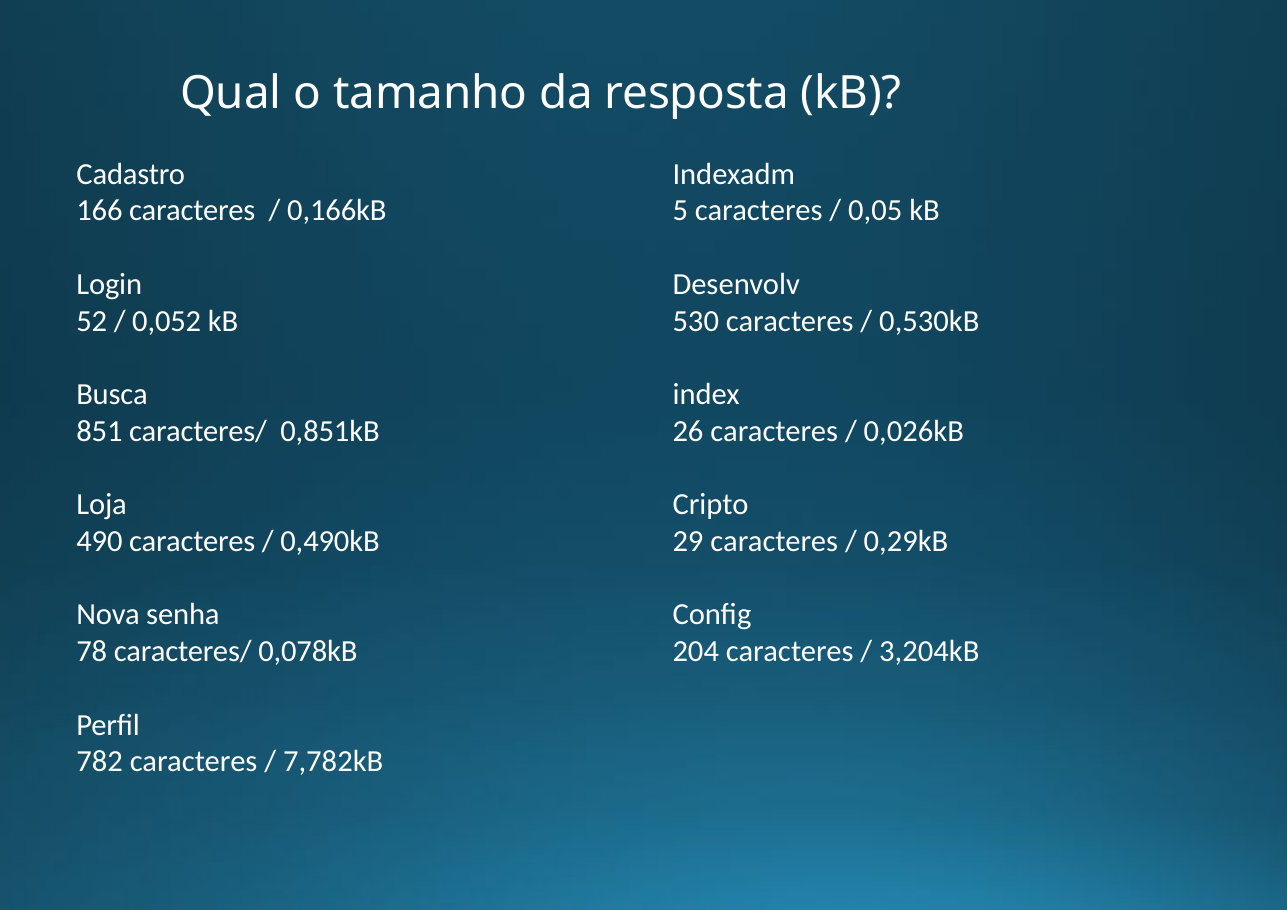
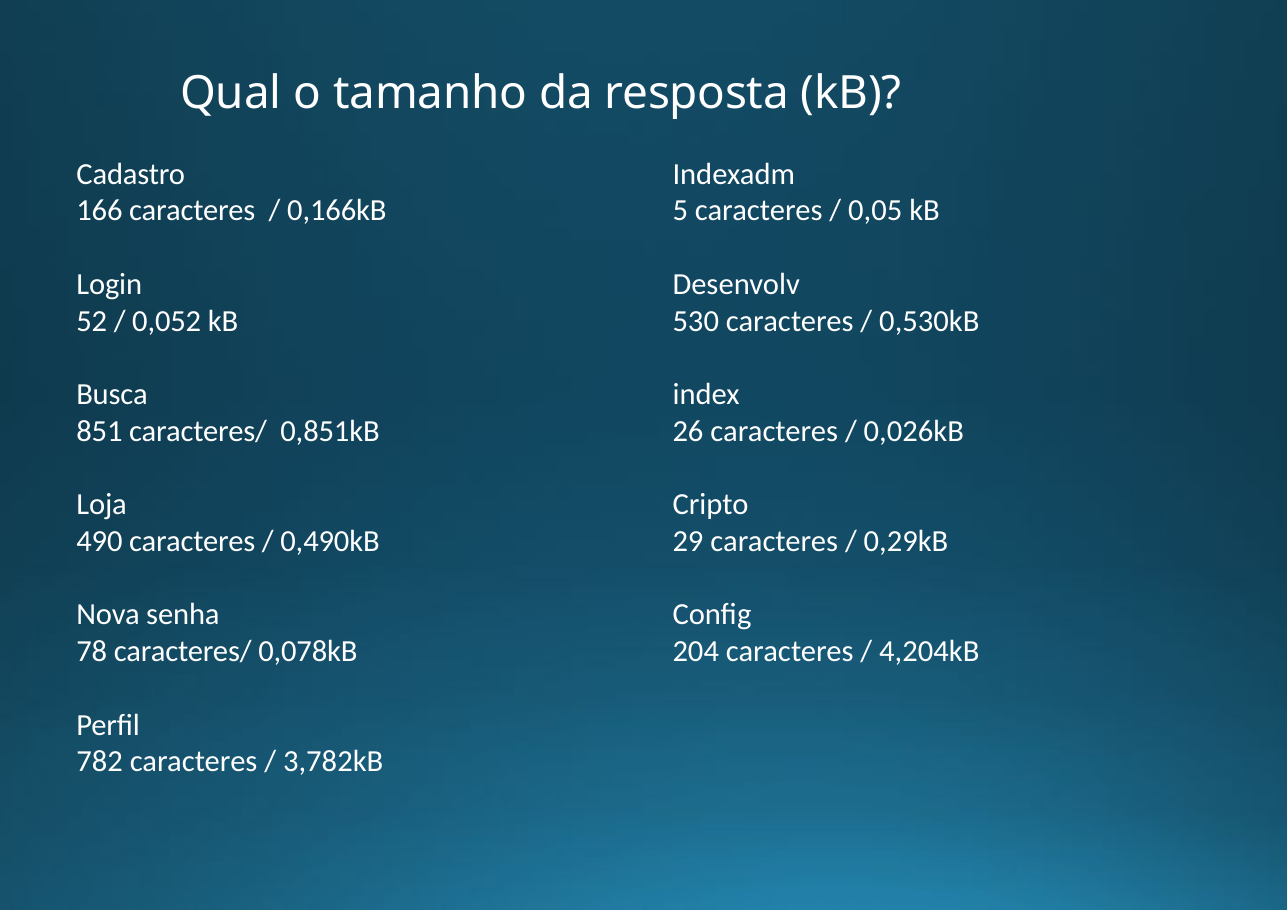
3,204kB: 3,204kB -> 4,204kB (929, 651)
7,782kB: 7,782kB -> 3,782kB (333, 761)
